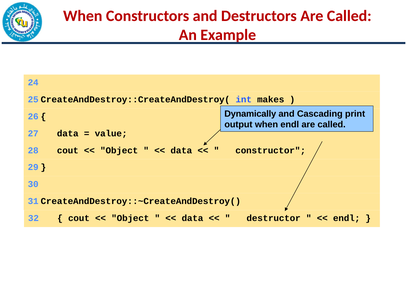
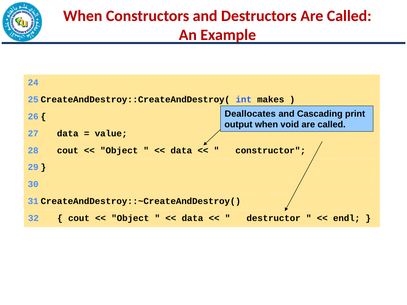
Dynamically: Dynamically -> Deallocates (250, 114)
when endl: endl -> void (290, 125)
